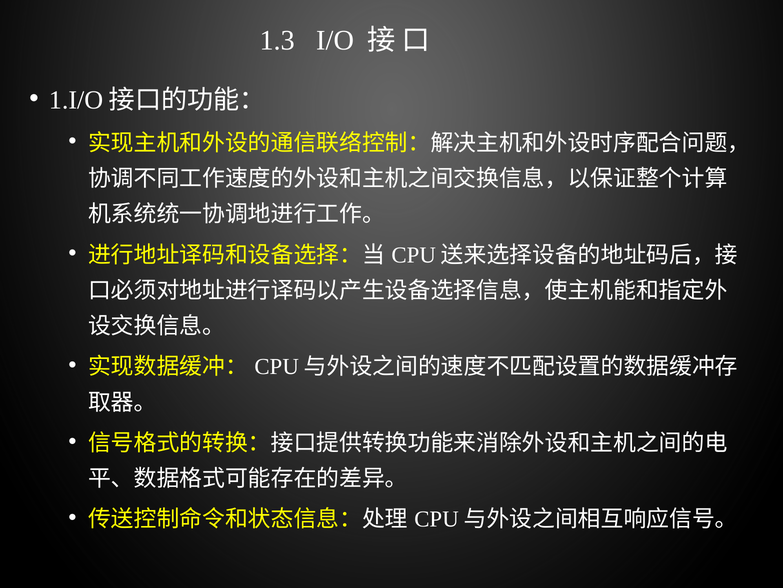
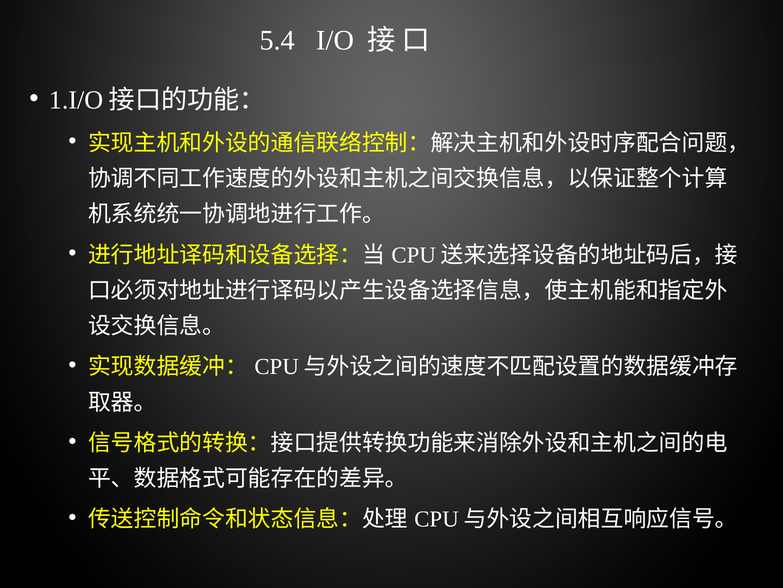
1.3: 1.3 -> 5.4 (277, 40)
